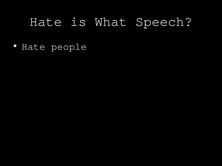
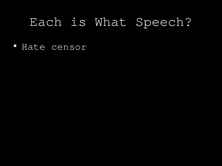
Hate: Hate -> Each (46, 21)
people: people -> censor (69, 47)
